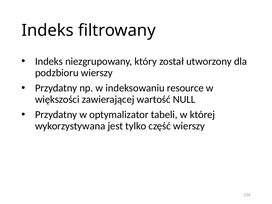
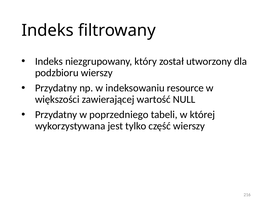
optymalizator: optymalizator -> poprzedniego (119, 115)
